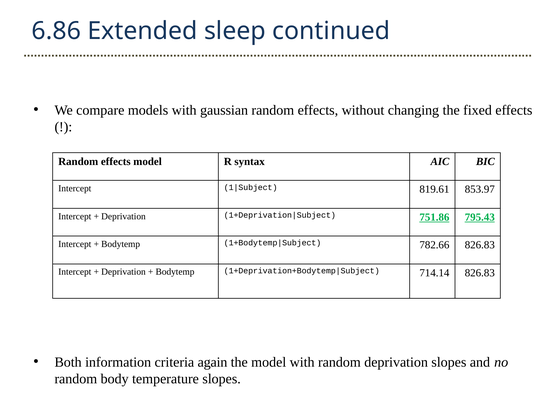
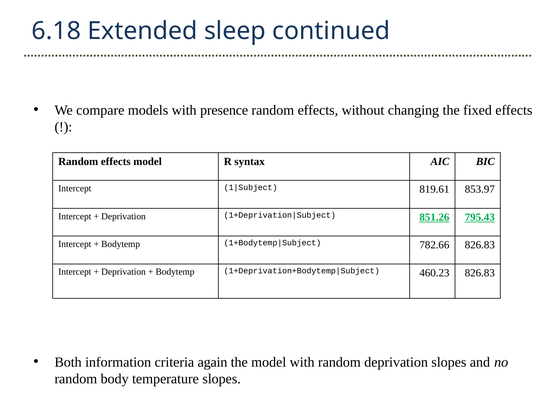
6.86: 6.86 -> 6.18 (56, 31)
gaussian: gaussian -> presence (224, 110)
751.86: 751.86 -> 851.26 (434, 217)
714.14: 714.14 -> 460.23 (434, 273)
